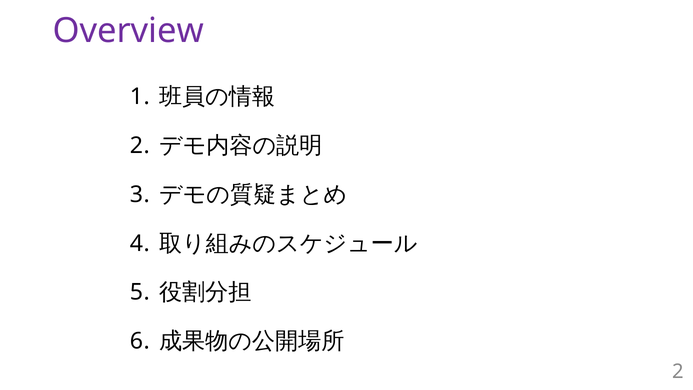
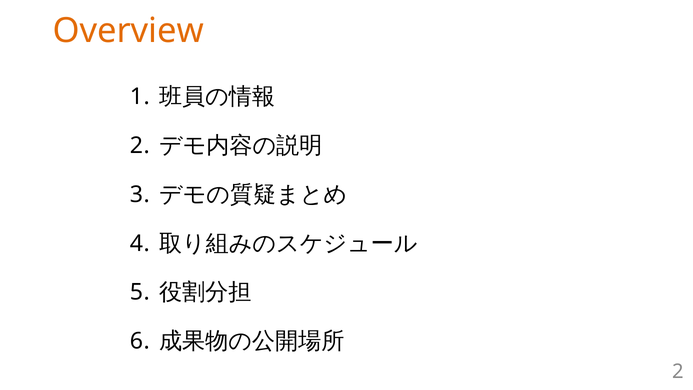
Overview colour: purple -> orange (128, 31)
